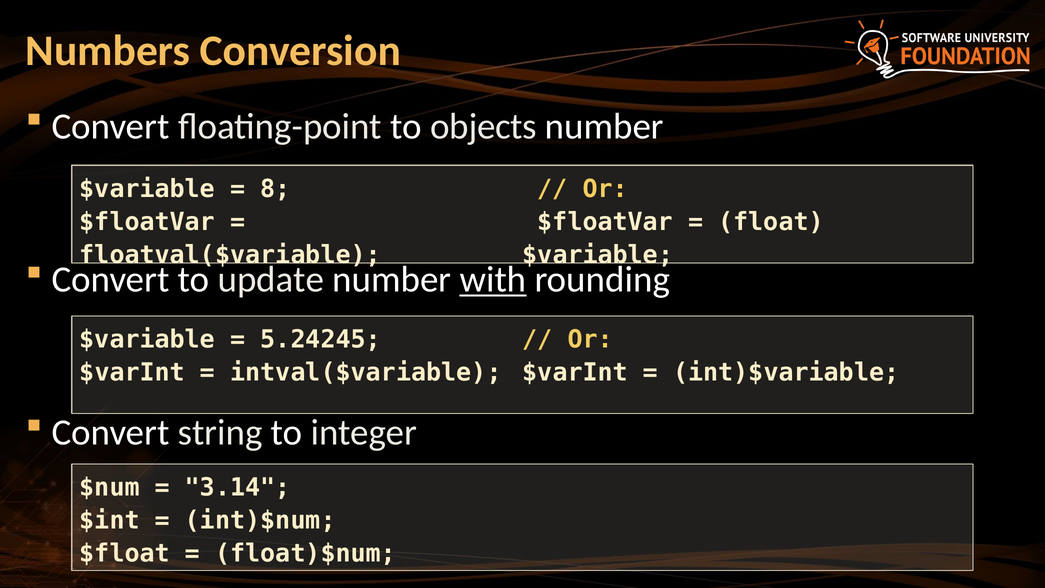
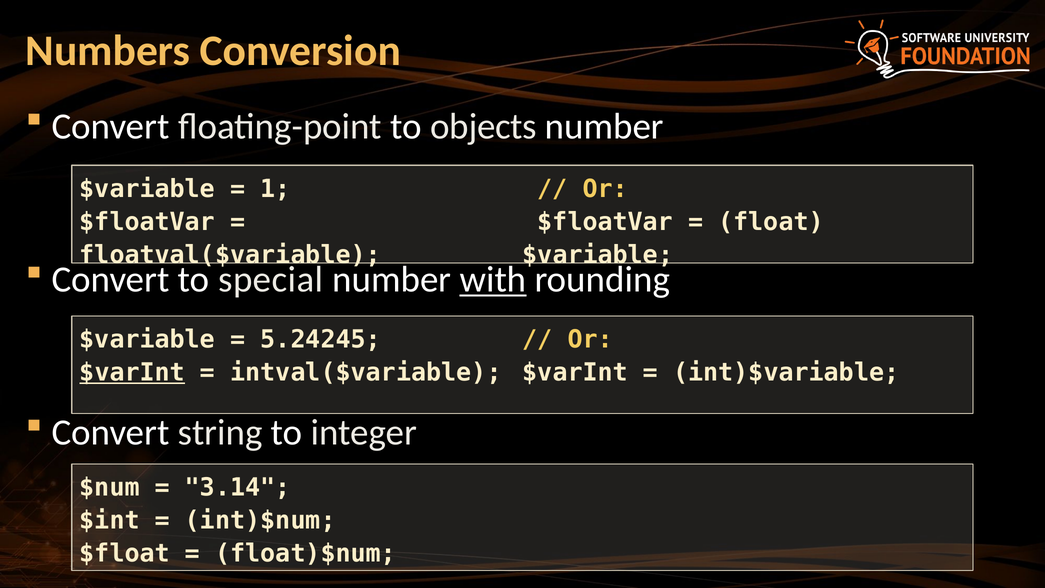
8: 8 -> 1 (275, 189)
update: update -> special (271, 279)
$varInt underline: none -> present (132, 373)
